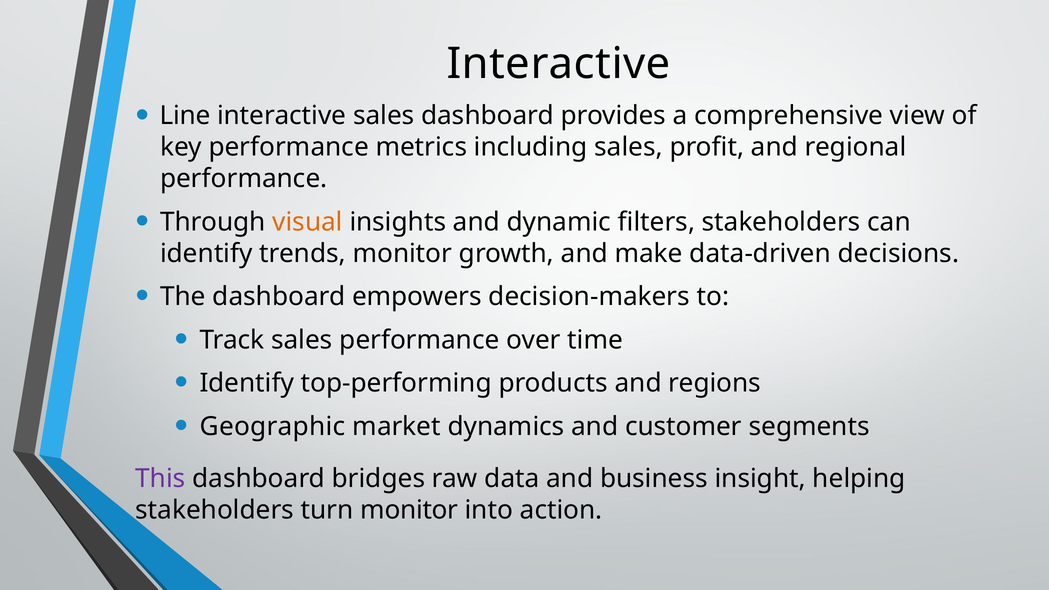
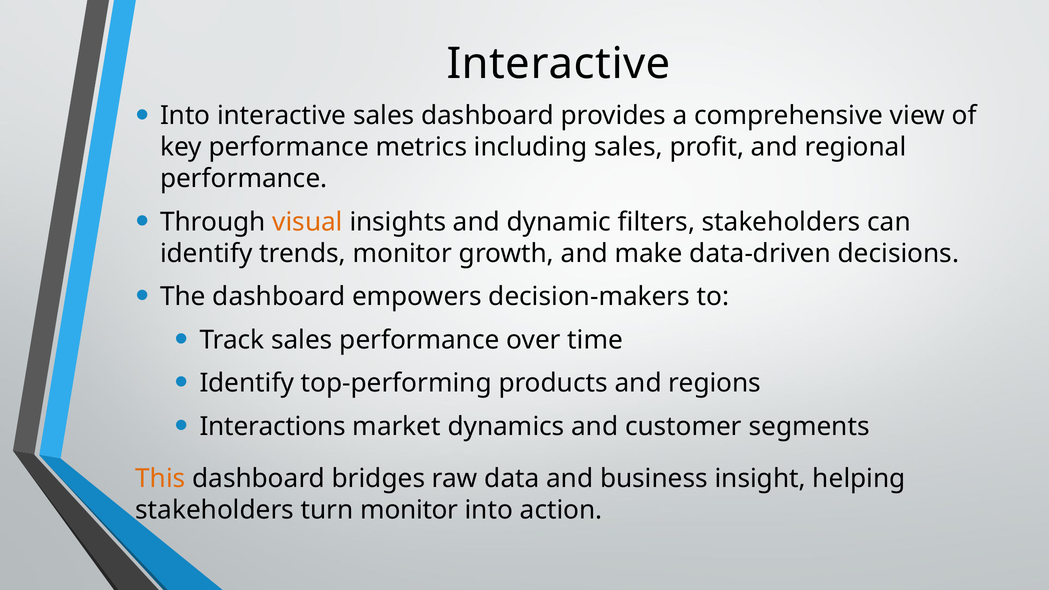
Line: Line -> Into (185, 116)
Geographic: Geographic -> Interactions (273, 426)
This colour: purple -> orange (160, 479)
